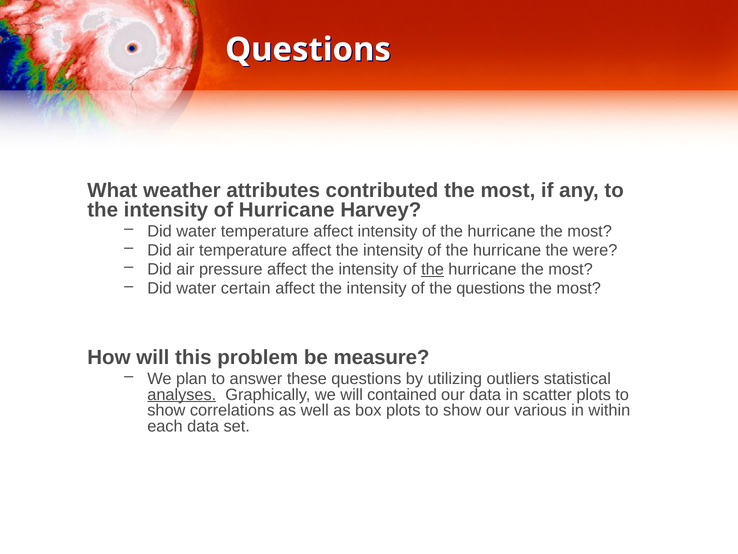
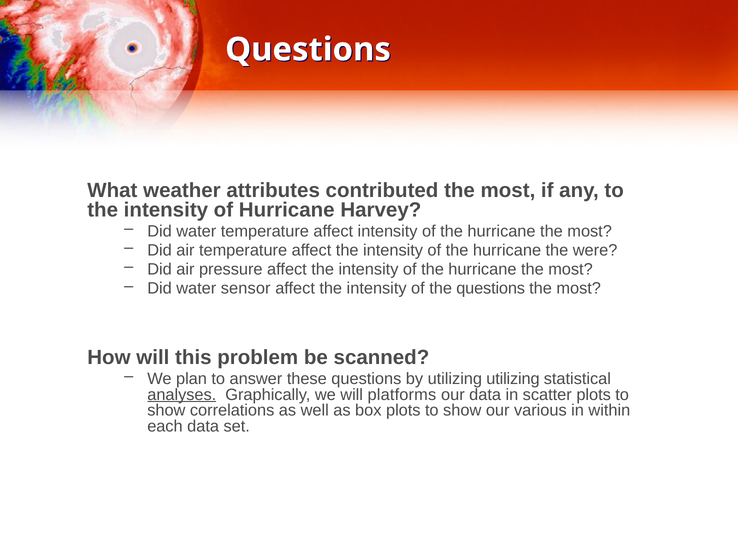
the underline: present -> none (433, 269)
certain: certain -> sensor (246, 288)
measure: measure -> scanned (381, 357)
utilizing outliers: outliers -> utilizing (513, 379)
contained: contained -> platforms (402, 394)
